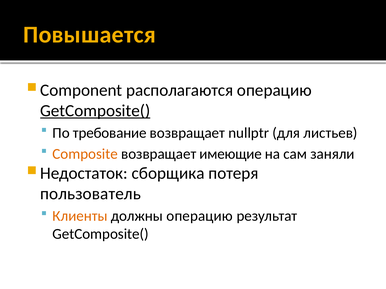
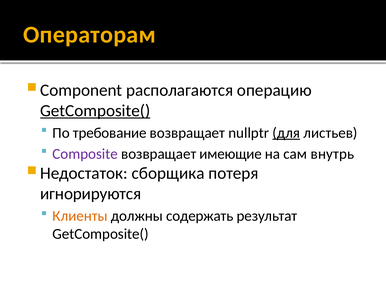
Повышается: Повышается -> Операторам (89, 35)
для underline: none -> present (286, 133)
Composite colour: orange -> purple (85, 154)
заняли: заняли -> внутрь (332, 154)
пользователь: пользователь -> игнорируются (91, 194)
должны операцию: операцию -> содержать (200, 216)
